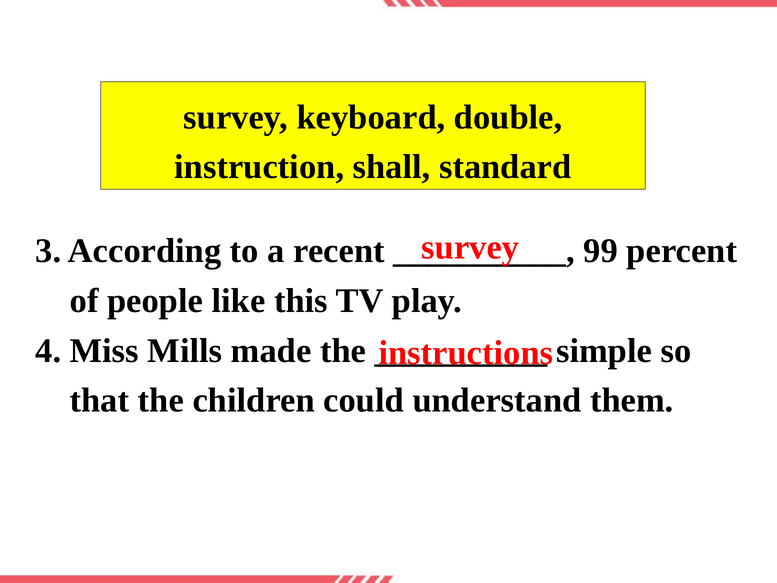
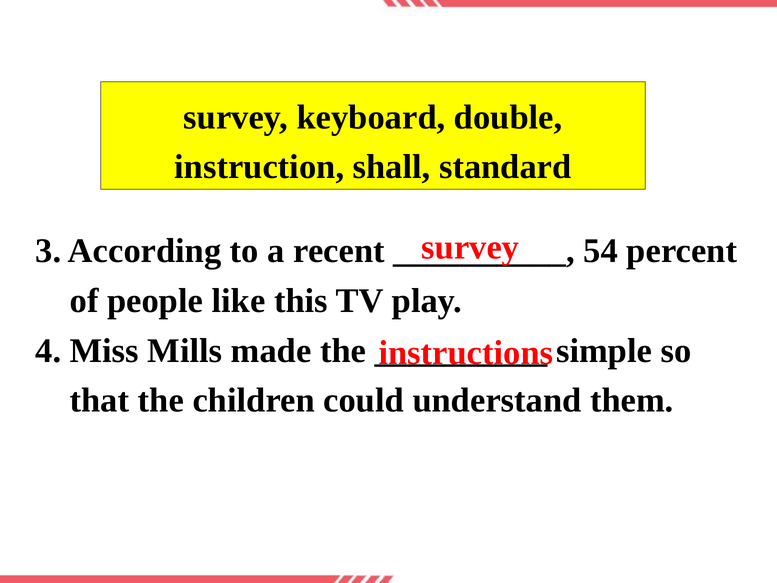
99: 99 -> 54 (601, 251)
